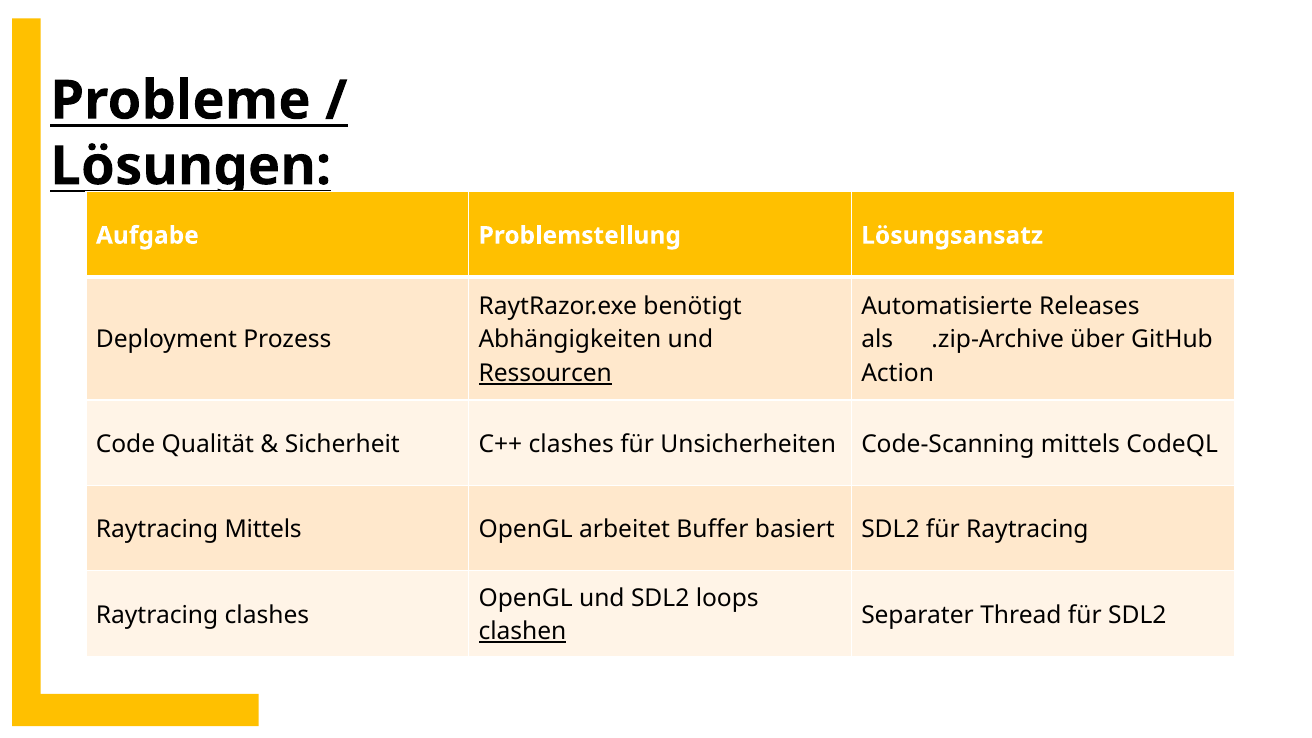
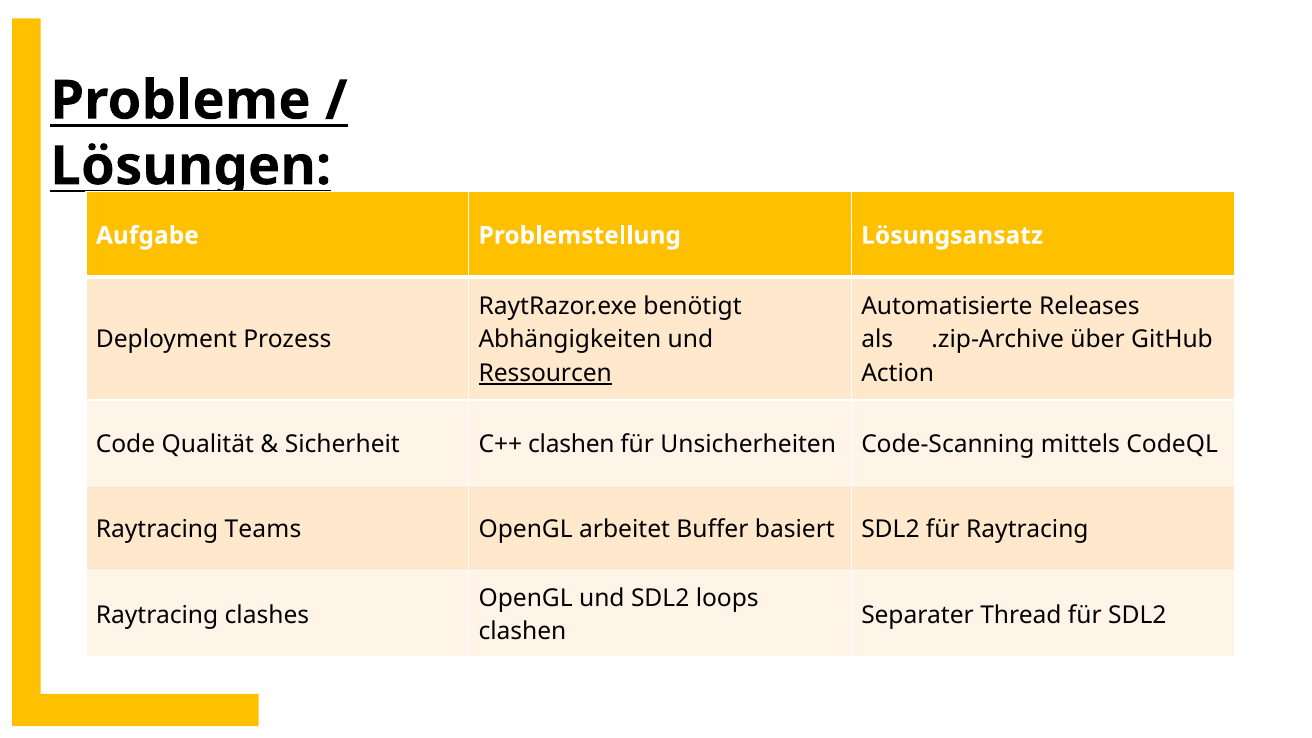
C++ clashes: clashes -> clashen (571, 444)
Raytracing Mittels: Mittels -> Teams (263, 529)
clashen underline: present -> none (522, 632)
